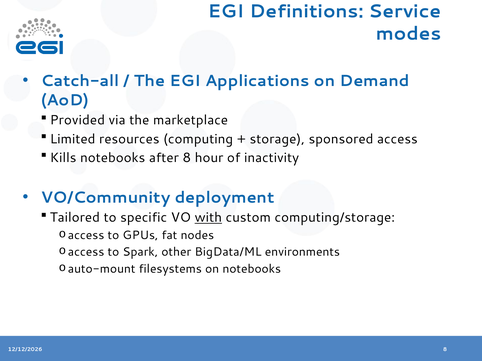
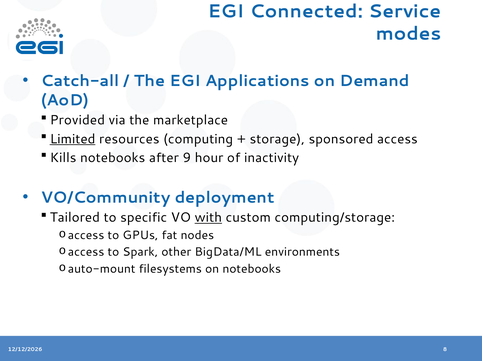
Definitions: Definitions -> Connected (306, 11)
Limited underline: none -> present (73, 139)
after 8: 8 -> 9 (187, 158)
